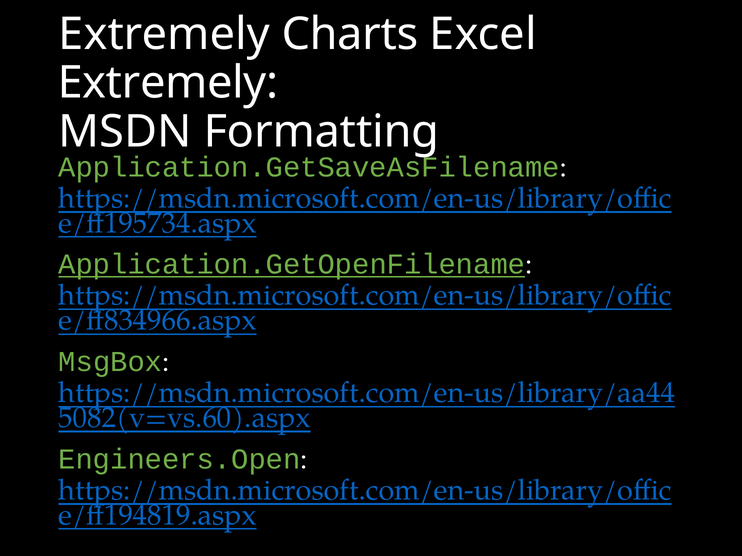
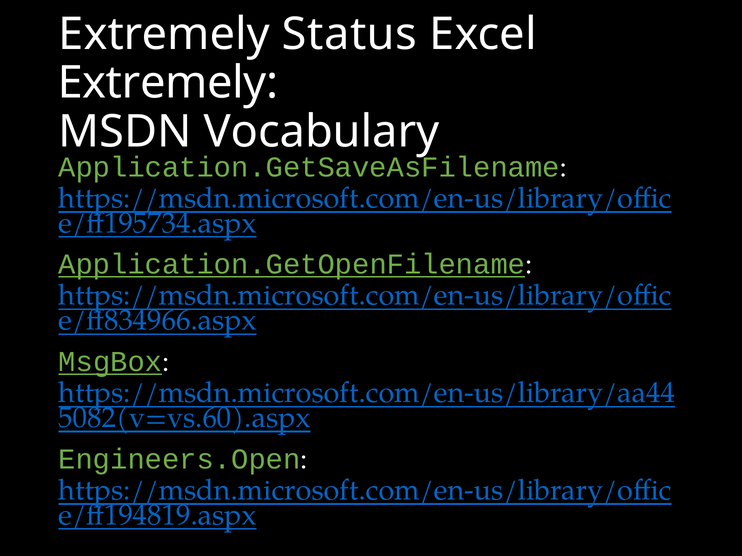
Charts: Charts -> Status (350, 34)
Formatting: Formatting -> Vocabulary (321, 132)
MsgBox underline: none -> present (110, 362)
